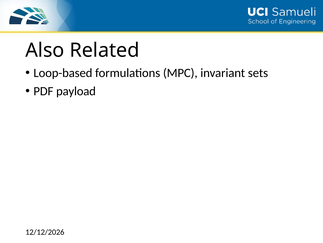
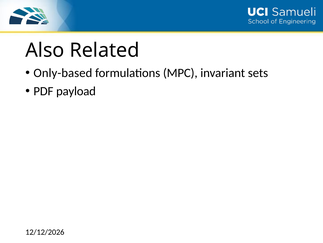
Loop-based: Loop-based -> Only-based (63, 73)
